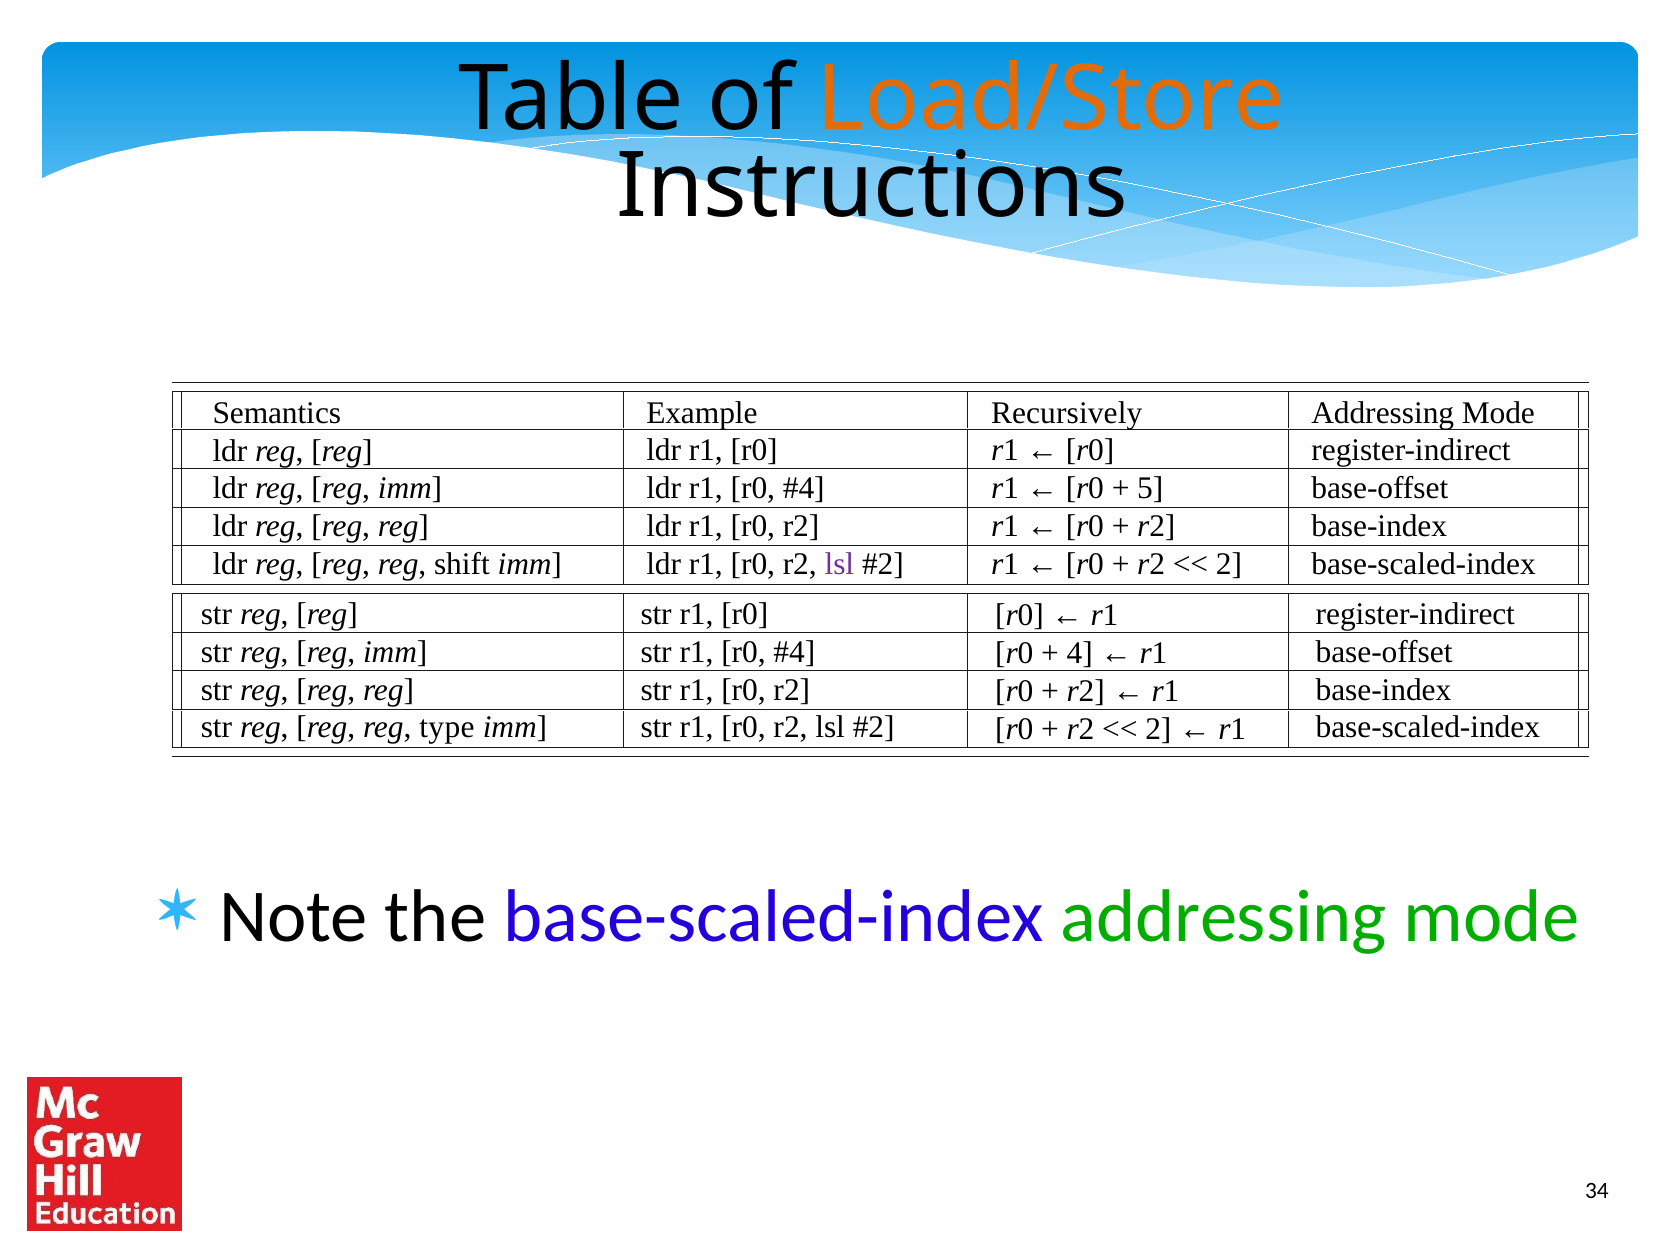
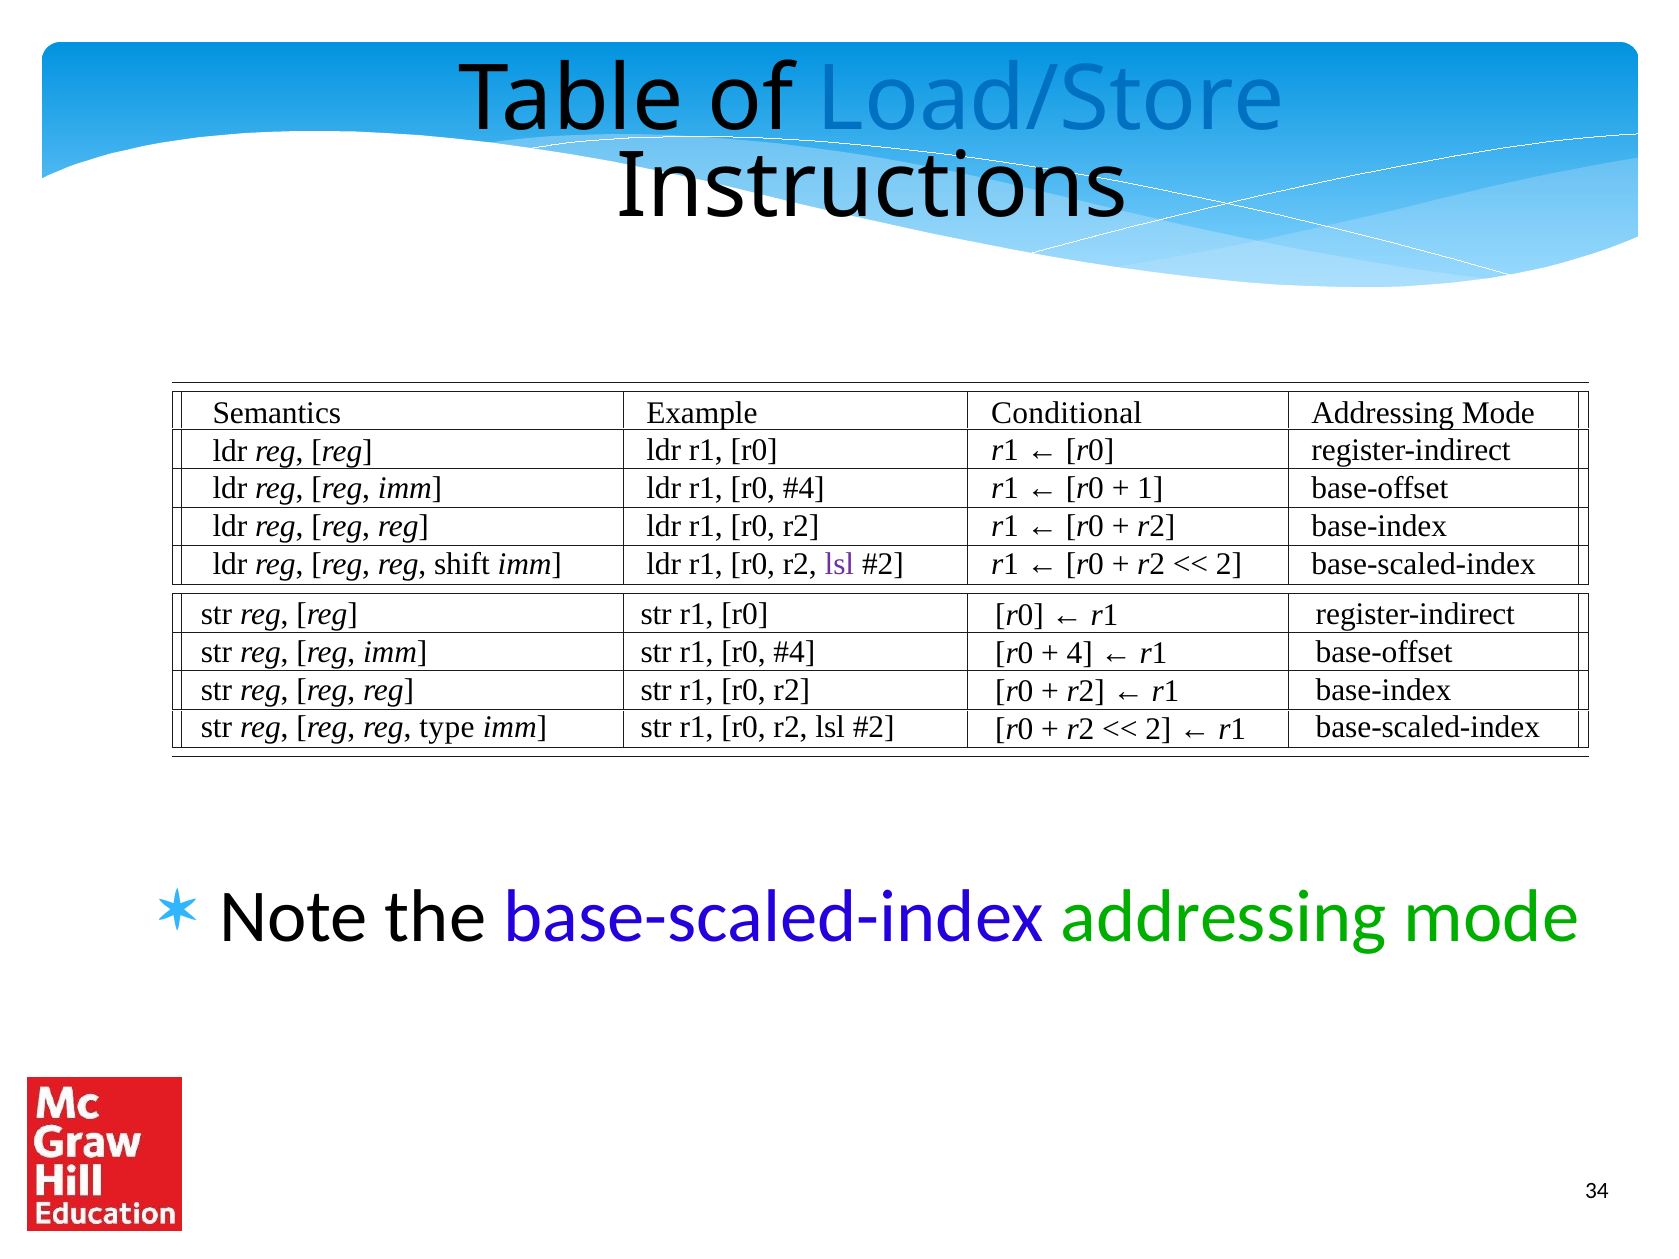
Load/Store colour: orange -> blue (1051, 99)
Recursively: Recursively -> Conditional (1067, 413)
5: 5 -> 1 (1150, 488)
